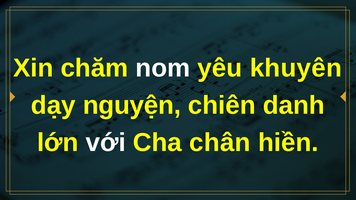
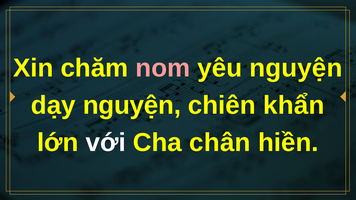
nom colour: white -> pink (163, 68)
yêu khuyên: khuyên -> nguyện (296, 68)
danh: danh -> khẩn (294, 105)
